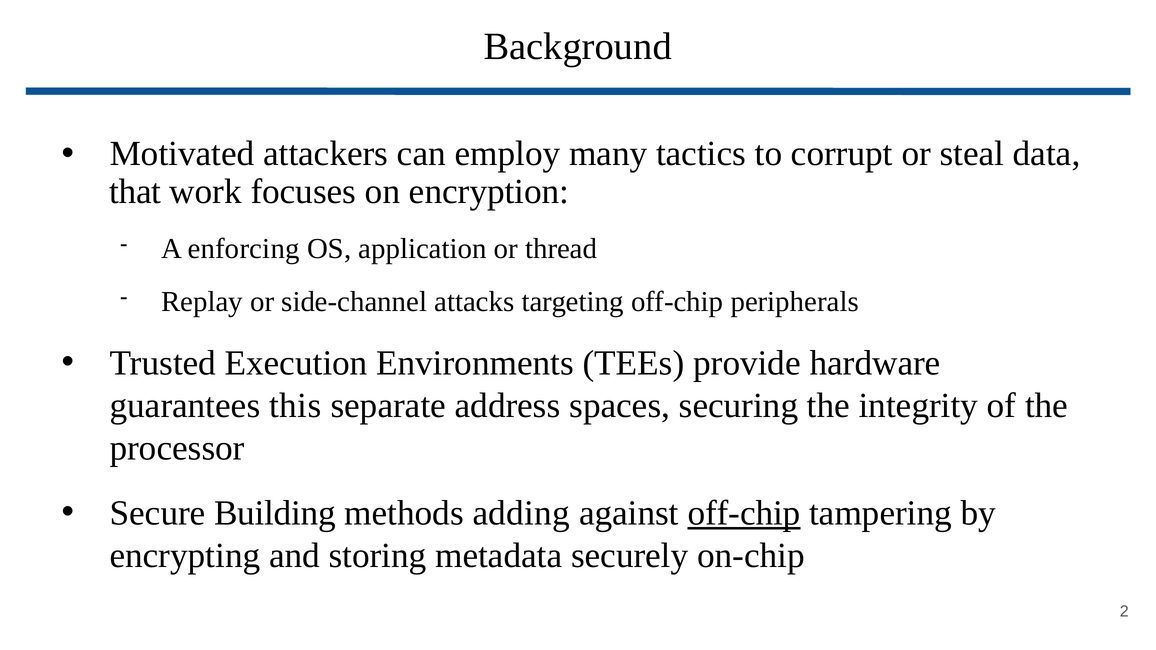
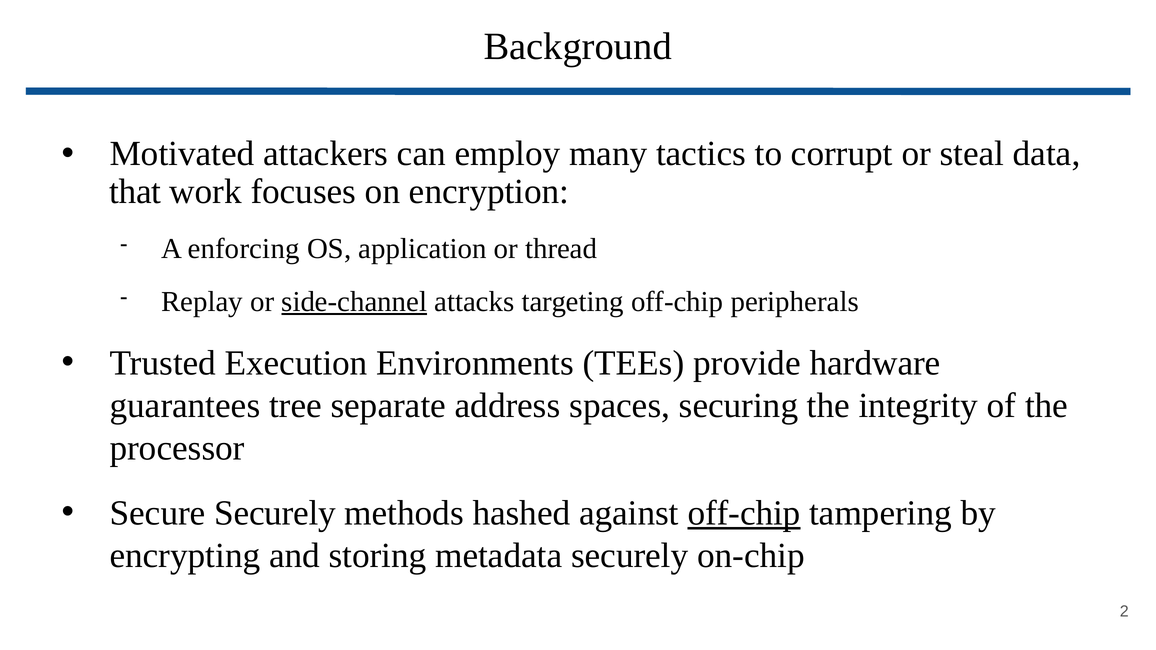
side-channel underline: none -> present (354, 302)
this: this -> tree (295, 406)
Secure Building: Building -> Securely (275, 513)
adding: adding -> hashed (521, 513)
